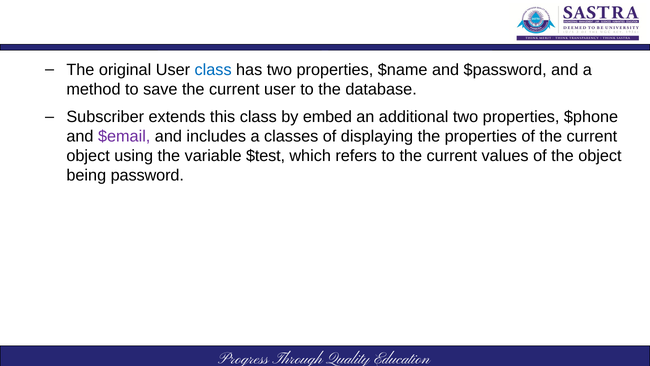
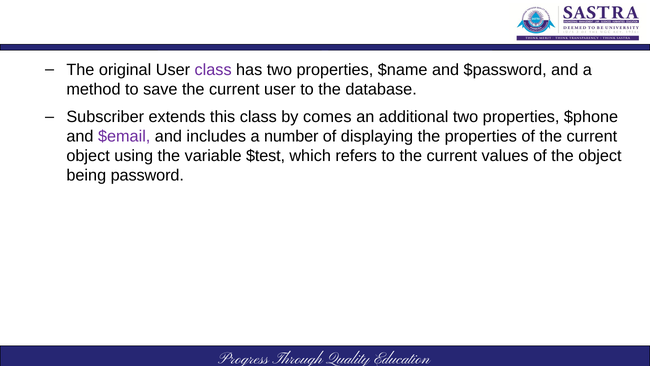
class colour: blue -> purple (213, 70)
embed: embed -> comes (327, 117)
classes: classes -> number (291, 136)
